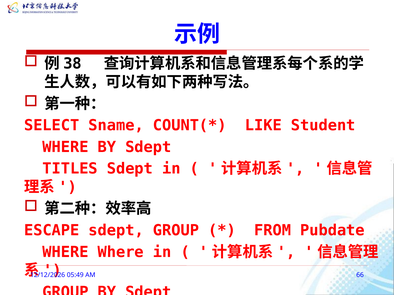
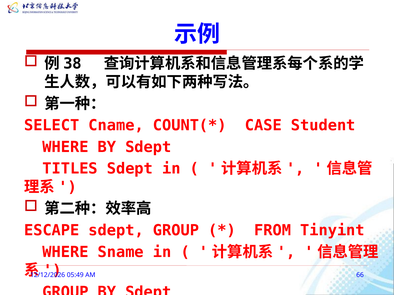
Sname: Sname -> Cname (116, 126)
LIKE: LIKE -> CASE (263, 126)
Pubdate: Pubdate -> Tinyint (332, 231)
WHERE Where: Where -> Sname (121, 252)
